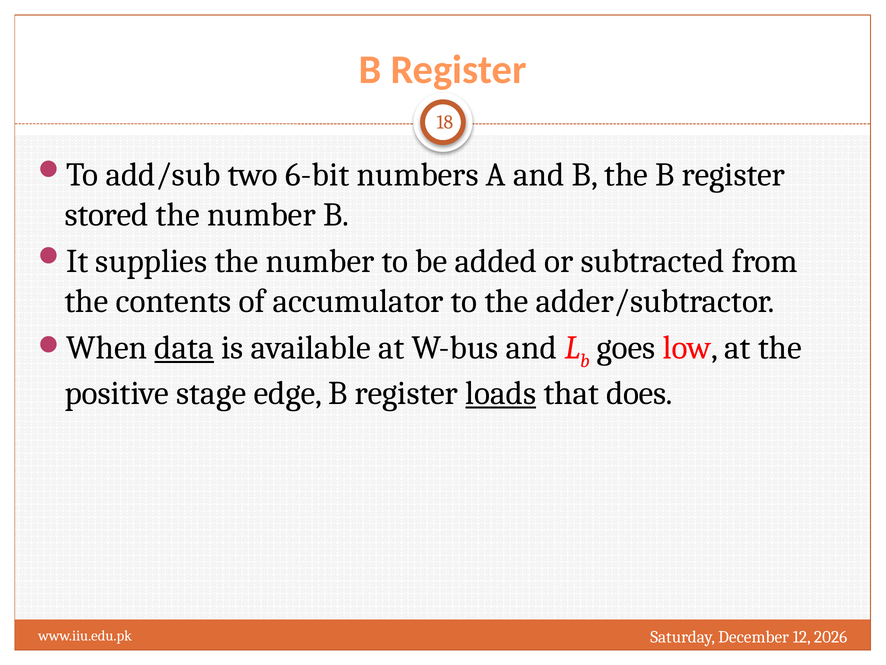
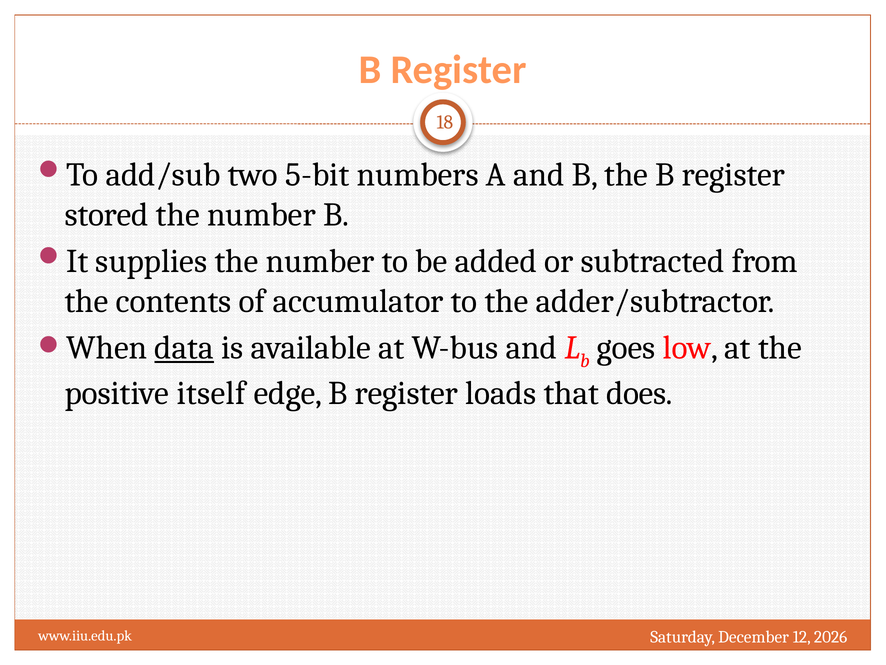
6-bit: 6-bit -> 5-bit (317, 175)
stage: stage -> itself (211, 393)
loads underline: present -> none (501, 393)
